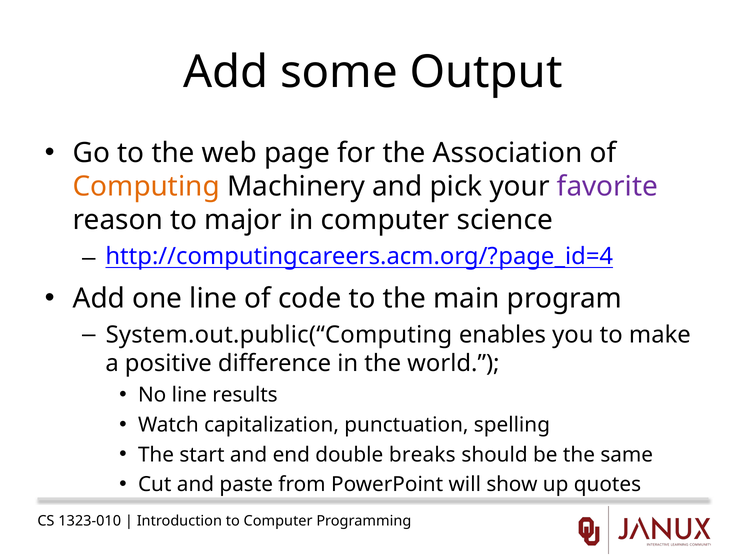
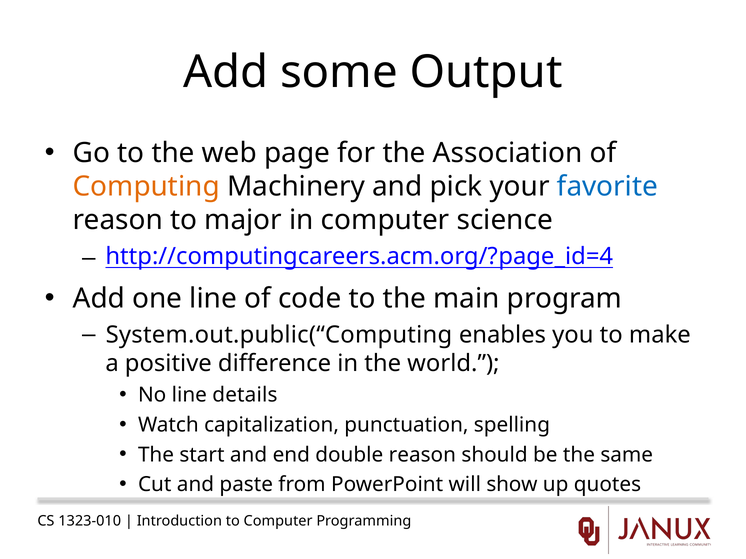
favorite colour: purple -> blue (607, 187)
results: results -> details (245, 395)
double breaks: breaks -> reason (422, 455)
